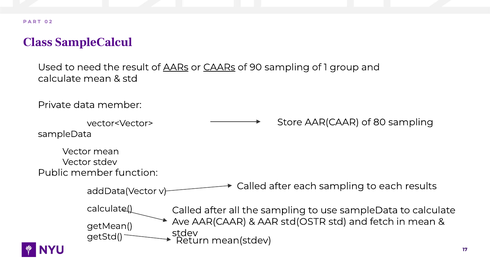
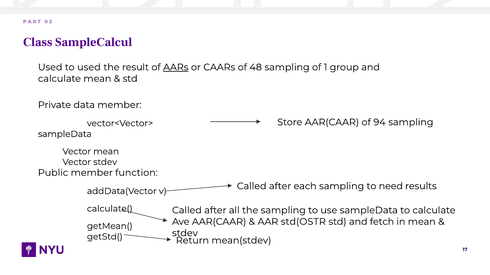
to need: need -> used (89, 67)
CAARs underline: present -> none (219, 67)
90: 90 -> 48 (256, 67)
80: 80 -> 94 (379, 122)
to each: each -> need (391, 187)
